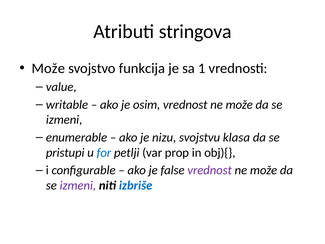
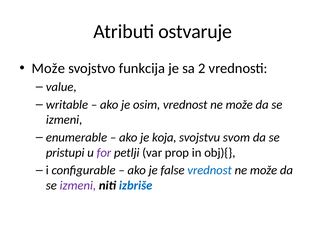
stringova: stringova -> ostvaruje (195, 31)
1: 1 -> 2 (202, 68)
nizu: nizu -> koja (164, 137)
klasa: klasa -> svom (236, 137)
for colour: blue -> purple (104, 152)
vrednost colour: purple -> blue (210, 170)
